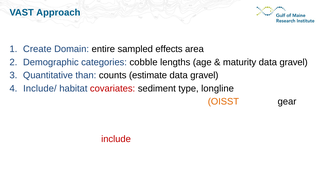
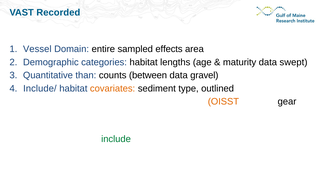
VAST Approach: Approach -> Recorded (58, 13)
Create: Create -> Vessel (37, 49)
categories cobble: cobble -> habitat (144, 62)
maturity data gravel: gravel -> swept (294, 62)
estimate: estimate -> between (148, 75)
covariates colour: red -> orange (113, 88)
longline: longline -> outlined (218, 88)
include colour: red -> green (116, 139)
